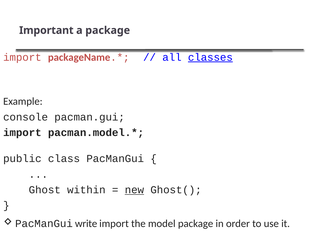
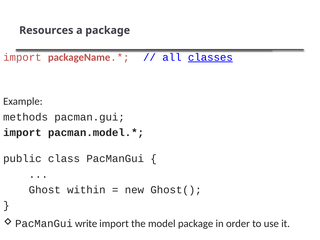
Important: Important -> Resources (46, 30)
console: console -> methods (26, 117)
new underline: present -> none (134, 190)
